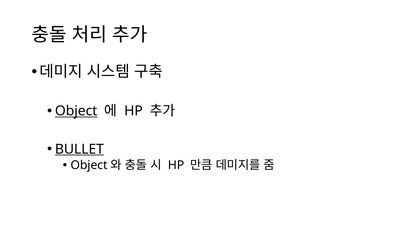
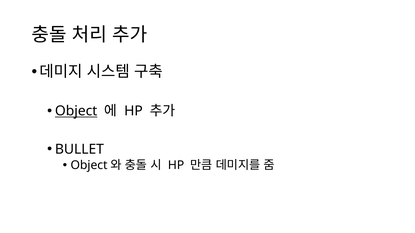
BULLET underline: present -> none (79, 149)
